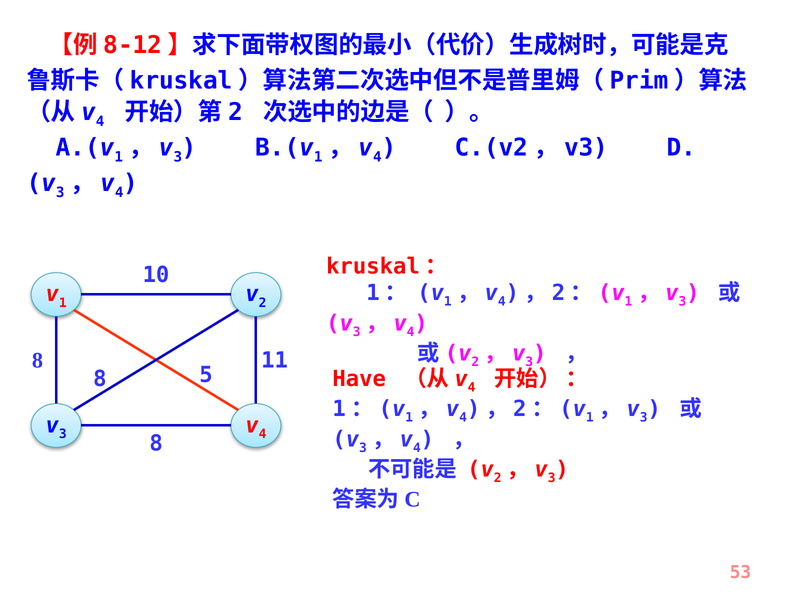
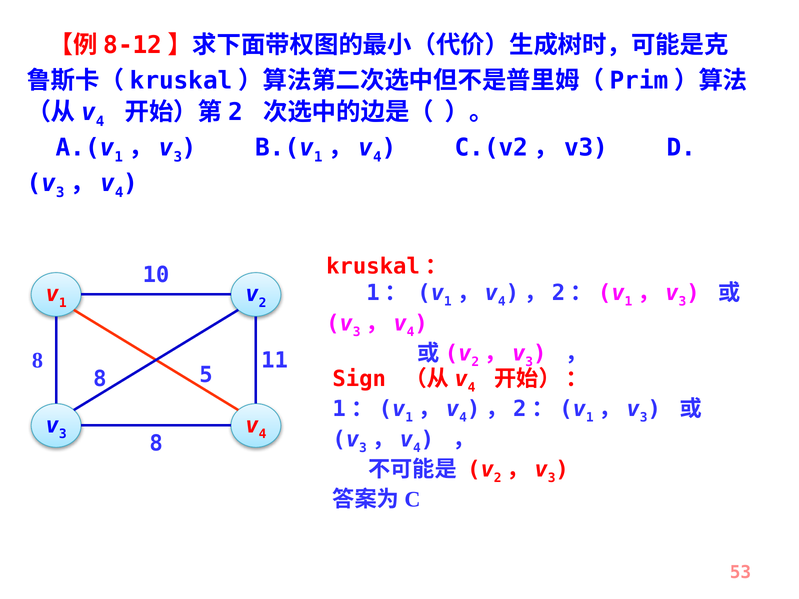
Have: Have -> Sign (359, 379)
